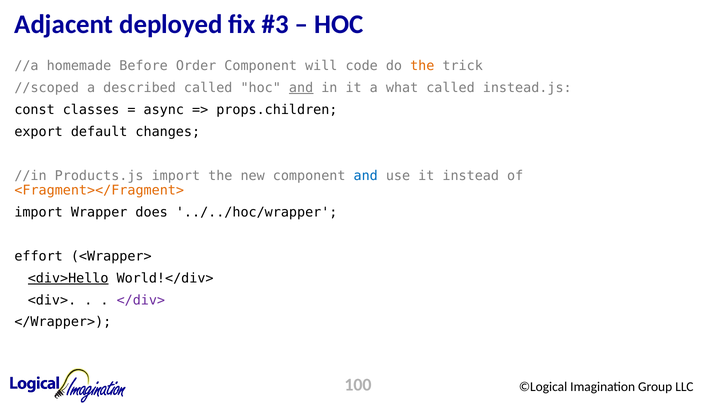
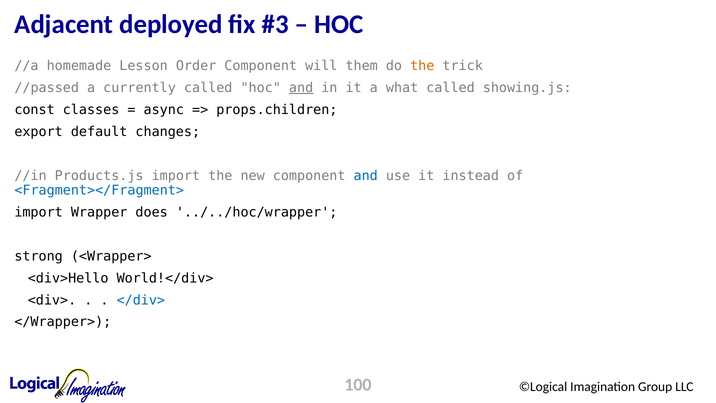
Before: Before -> Lesson (144, 66)
code: code -> them (362, 66)
//scoped: //scoped -> //passed (47, 88)
described: described -> currently (140, 88)
instead.js: instead.js -> showing.js (527, 88)
<Fragment></Fragment> colour: orange -> blue (99, 190)
effort: effort -> strong (39, 256)
<div>Hello underline: present -> none (68, 278)
</div> colour: purple -> blue (141, 300)
